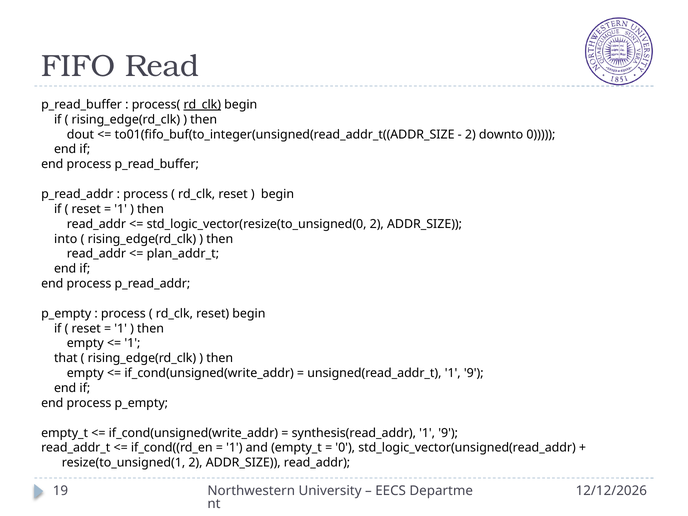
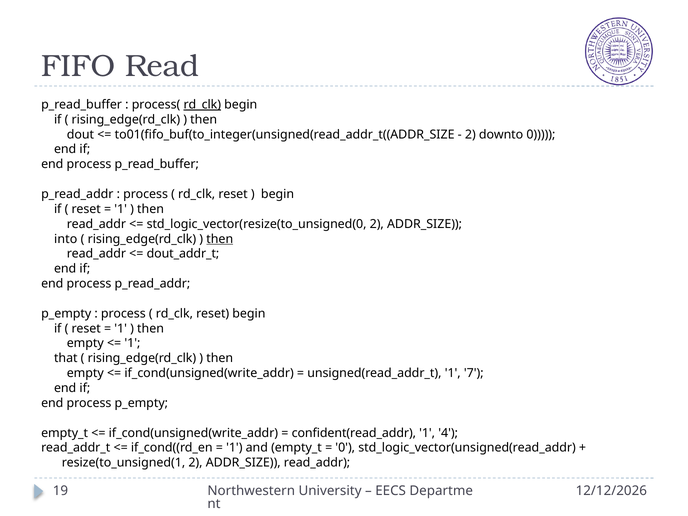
then underline: none -> present (220, 239)
plan_addr_t: plan_addr_t -> dout_addr_t (183, 254)
unsigned(read_addr_t 1 9: 9 -> 7 (474, 373)
synthesis(read_addr: synthesis(read_addr -> confident(read_addr (354, 433)
9: 9 -> 4 (448, 433)
